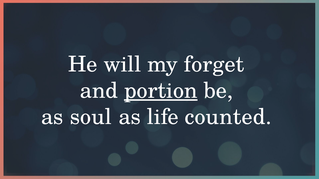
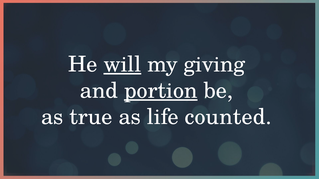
will underline: none -> present (122, 65)
forget: forget -> giving (214, 65)
soul: soul -> true (91, 117)
